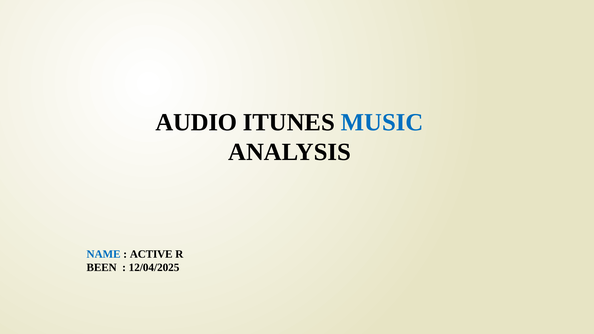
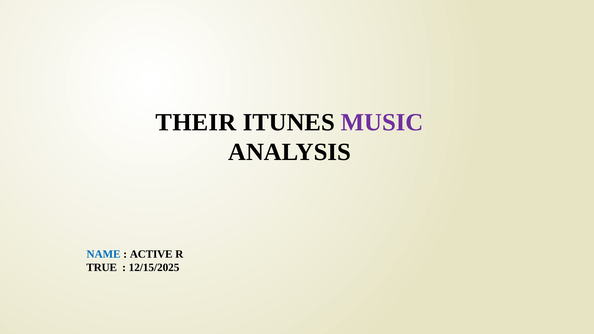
AUDIO: AUDIO -> THEIR (196, 122)
MUSIC colour: blue -> purple (382, 122)
BEEN: BEEN -> TRUE (102, 268)
12/04/2025: 12/04/2025 -> 12/15/2025 (154, 268)
